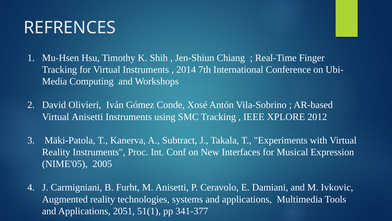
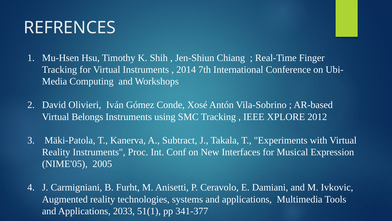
Virtual Anisetti: Anisetti -> Belongs (87, 116)
2051: 2051 -> 2033 (124, 211)
